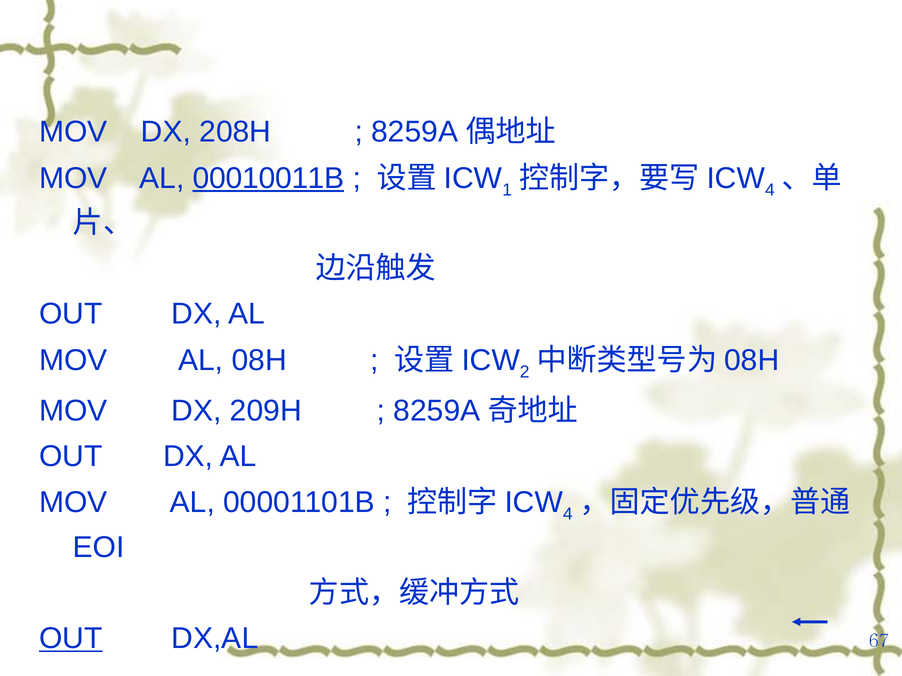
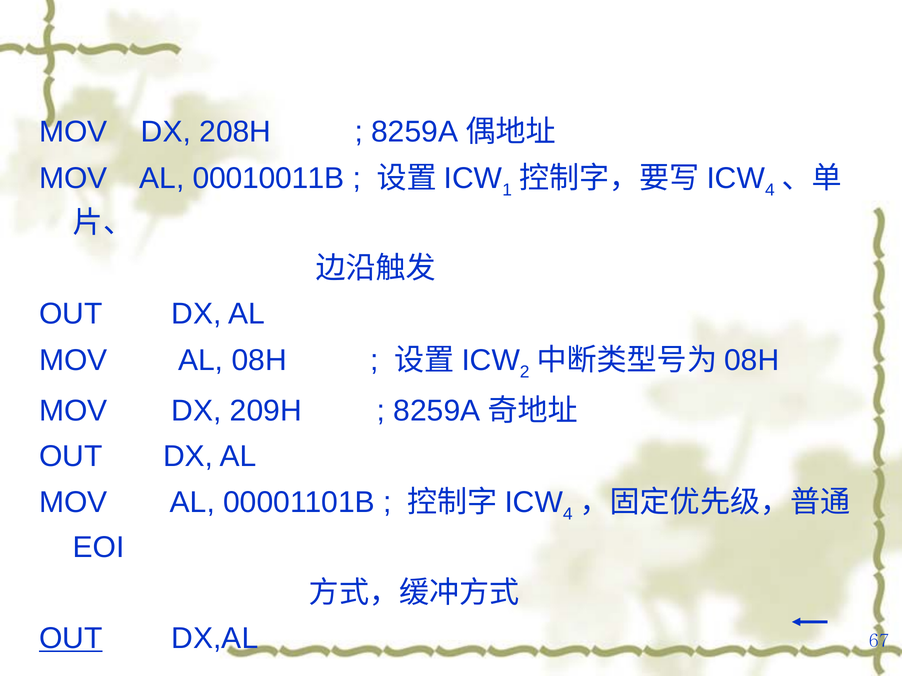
00010011B underline: present -> none (269, 178)
